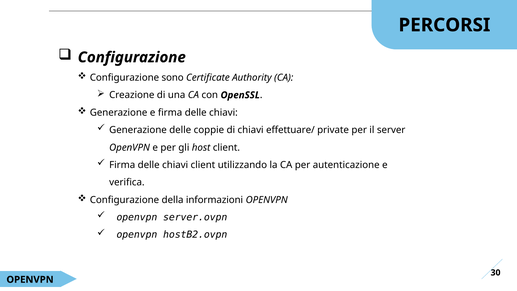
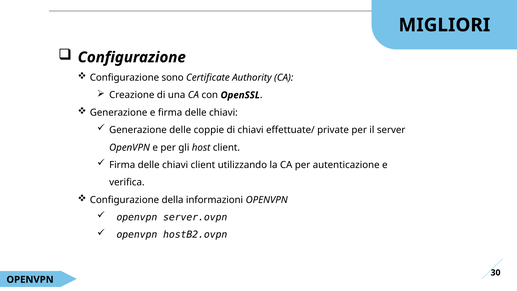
PERCORSI: PERCORSI -> MIGLIORI (444, 25)
effettuare/: effettuare/ -> effettuate/ (290, 130)
